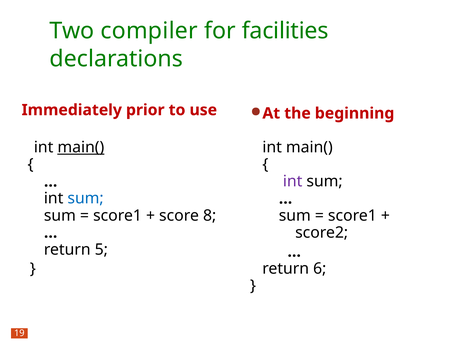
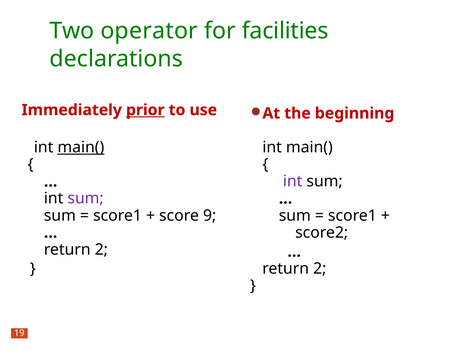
compiler: compiler -> operator (149, 31)
prior underline: none -> present (145, 110)
sum colour: blue -> purple (86, 198)
8: 8 -> 9 (210, 215)
5: 5 -> 2 (101, 249)
6: 6 -> 2 (320, 268)
